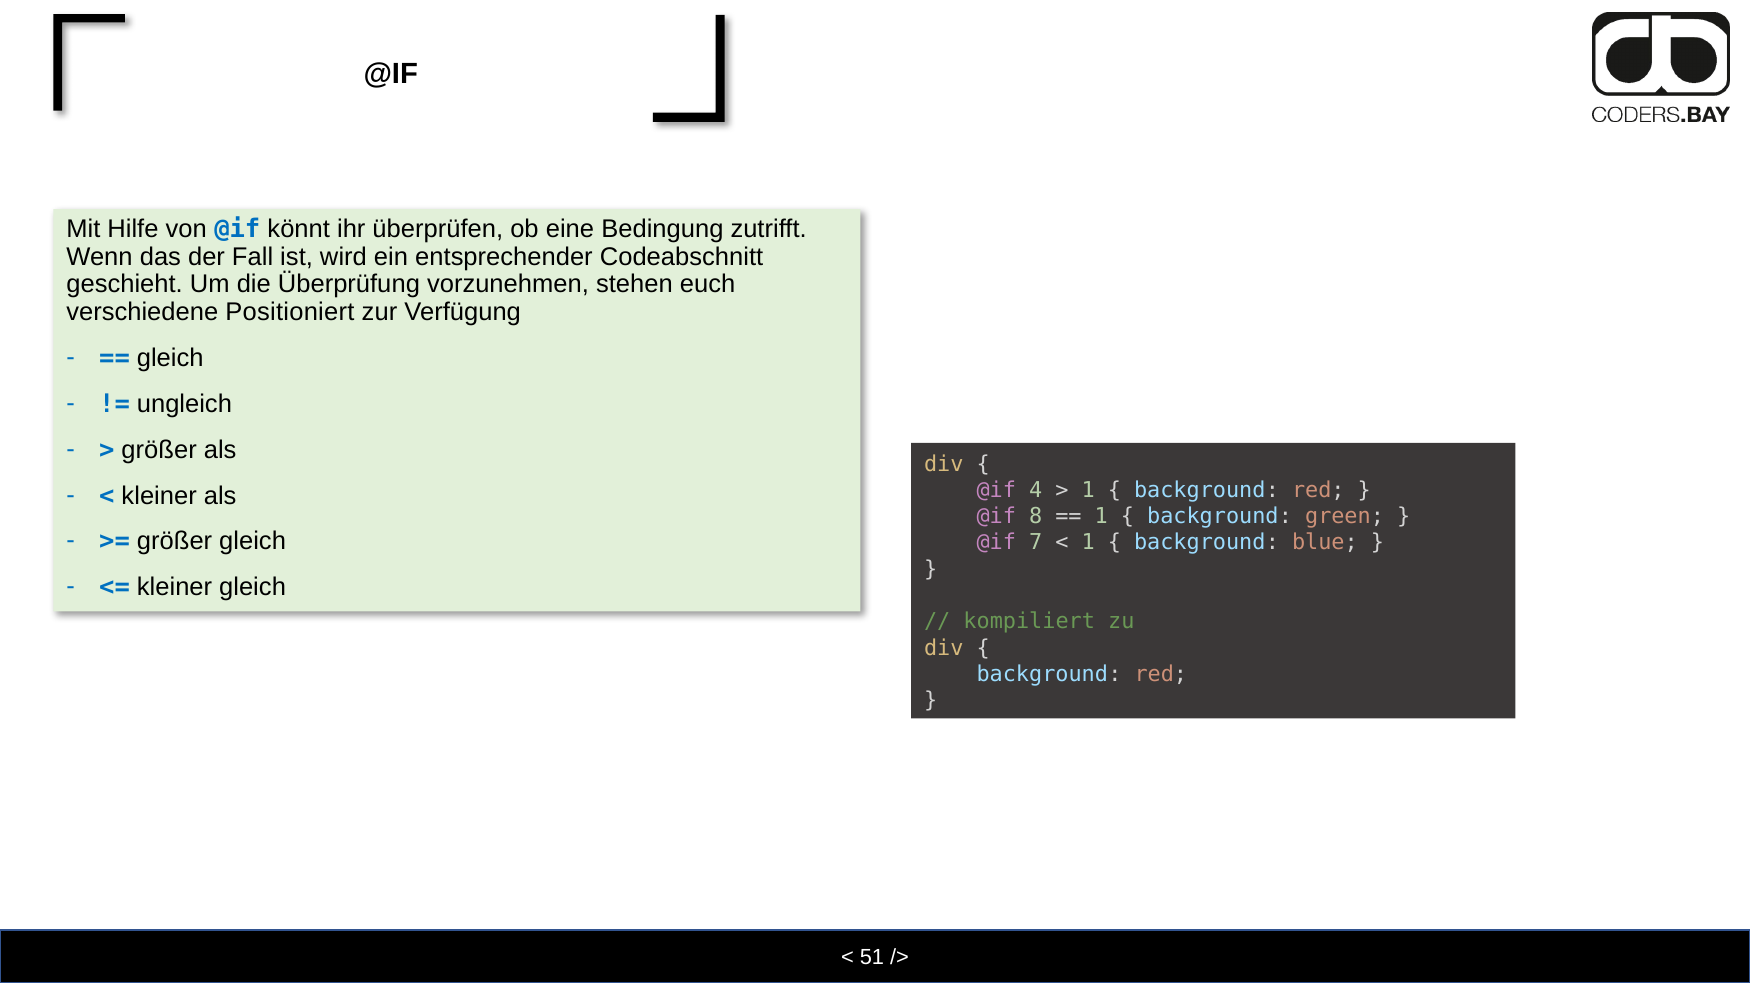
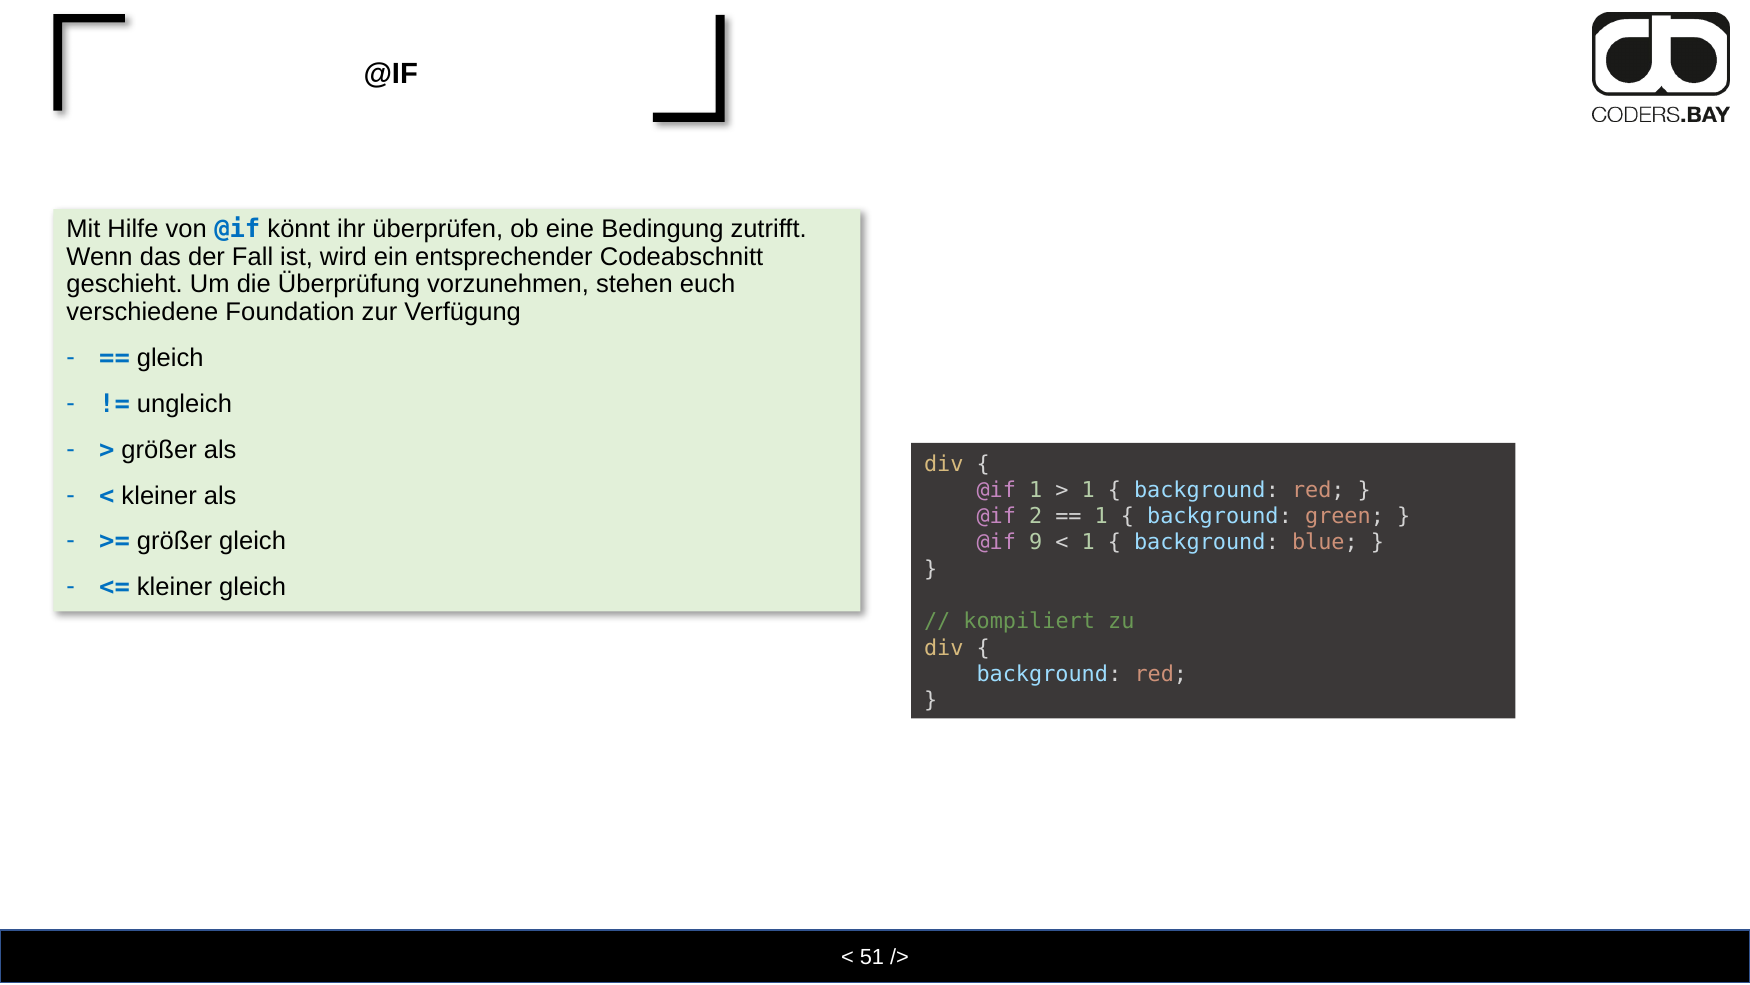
Positioniert: Positioniert -> Foundation (290, 312)
@if 4: 4 -> 1 (1036, 490)
8: 8 -> 2 (1036, 516)
7: 7 -> 9 (1036, 542)
